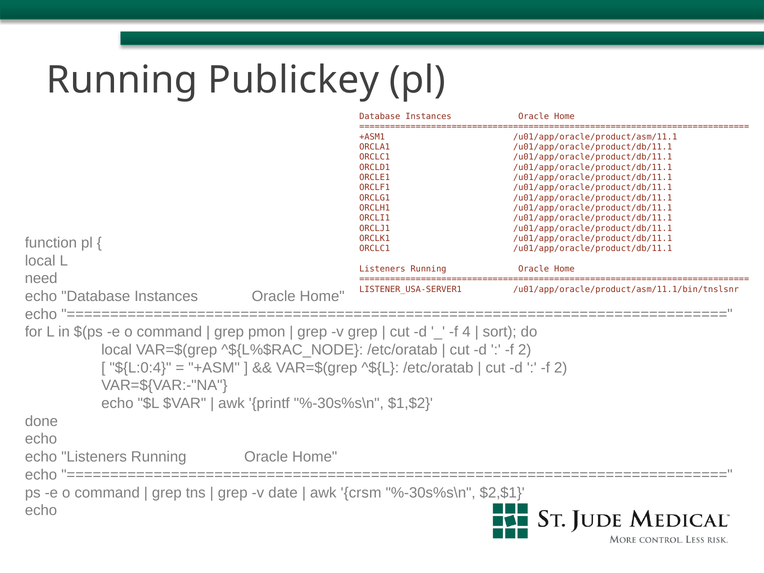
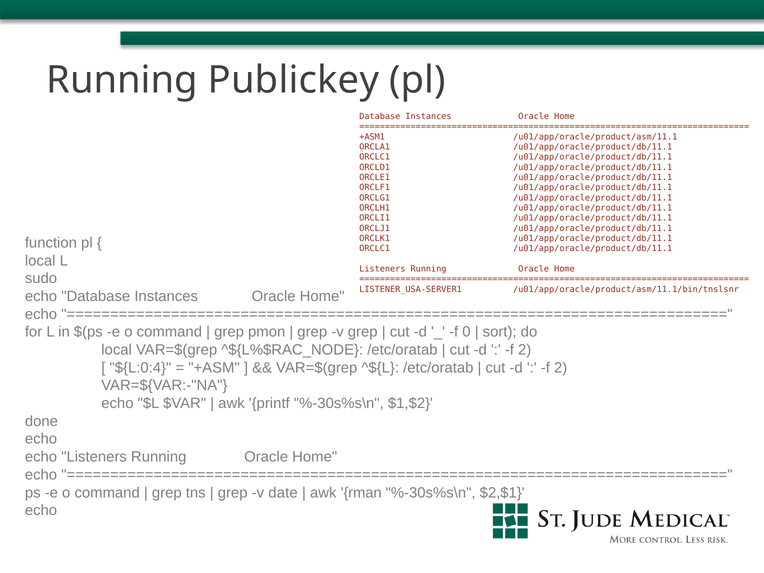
need: need -> sudo (41, 279)
4: 4 -> 0 (466, 332)
crsm: crsm -> rman (361, 493)
